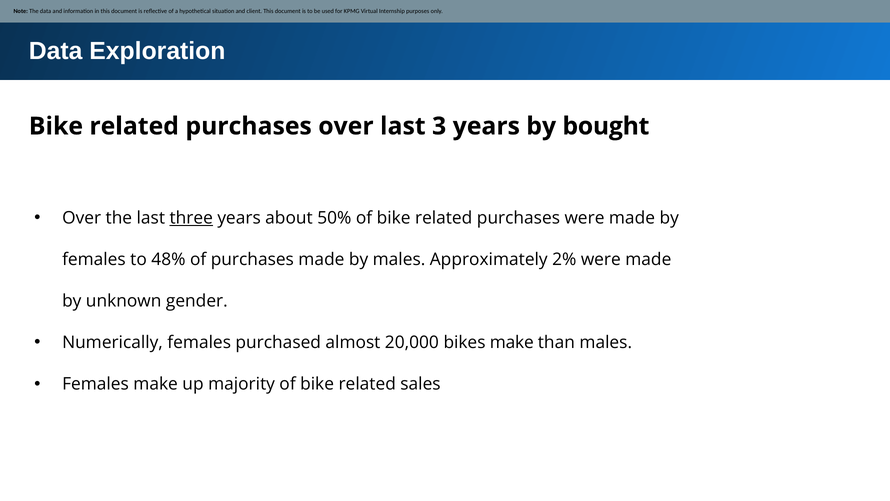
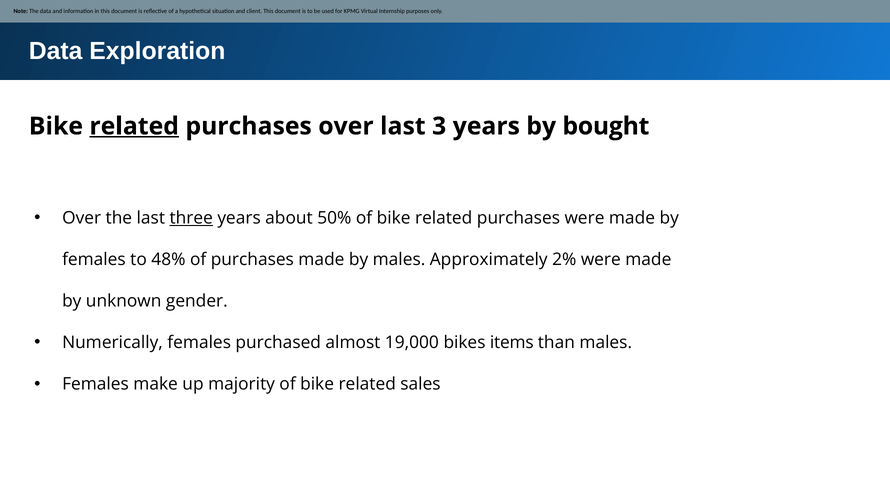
related underline: none -> present (134, 126)
20,000: 20,000 -> 19,000 (412, 342)
bikes make: make -> items (512, 342)
